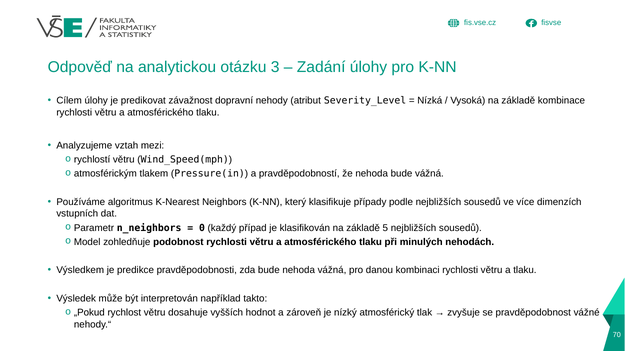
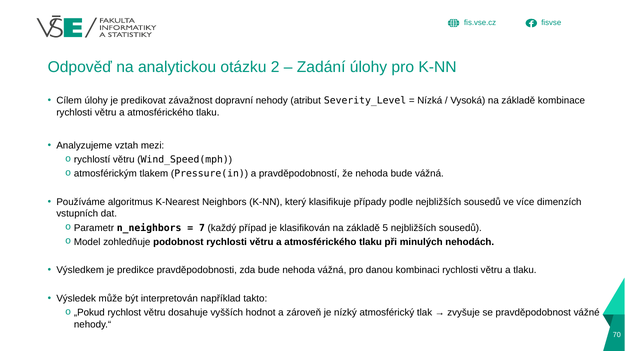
3: 3 -> 2 (275, 67)
0: 0 -> 7 (202, 228)
